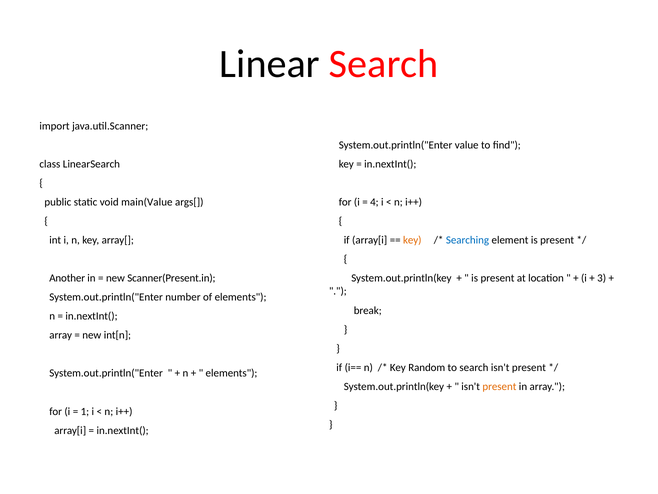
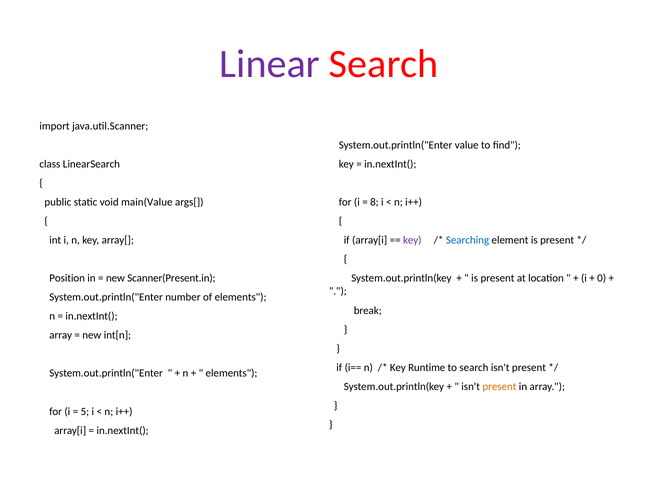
Linear colour: black -> purple (270, 64)
4: 4 -> 8 (374, 202)
key colour: orange -> purple (412, 240)
Another: Another -> Position (67, 278)
3: 3 -> 0 (602, 278)
Random: Random -> Runtime (427, 367)
1: 1 -> 5 (85, 411)
